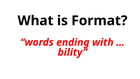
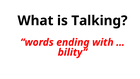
Format: Format -> Talking (99, 21)
